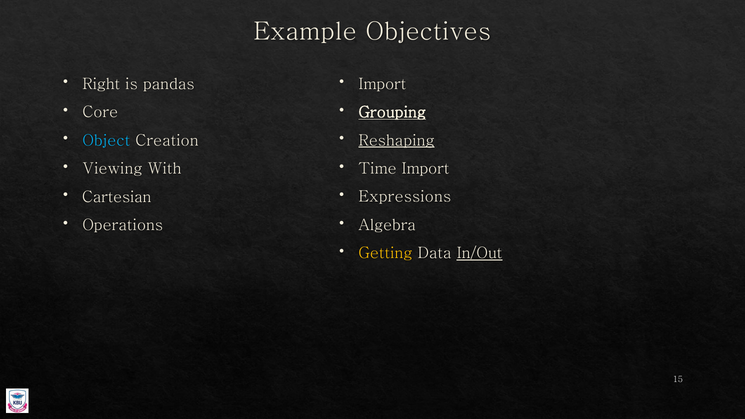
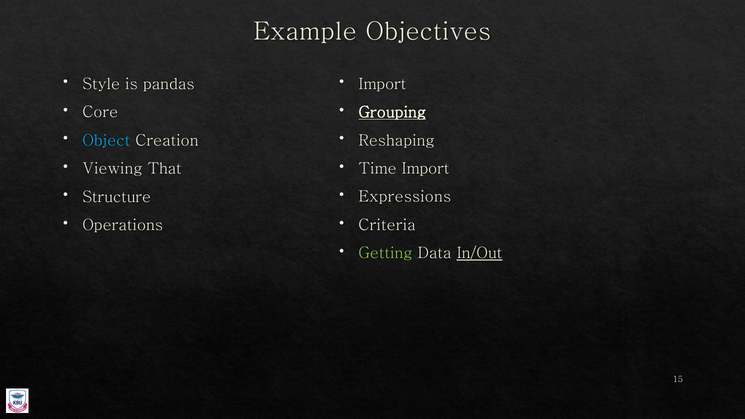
Right: Right -> Style (101, 84)
Reshaping underline: present -> none (397, 140)
With: With -> That (165, 169)
Cartesian: Cartesian -> Structure (117, 197)
Algebra: Algebra -> Criteria (387, 225)
Getting colour: yellow -> light green (385, 253)
